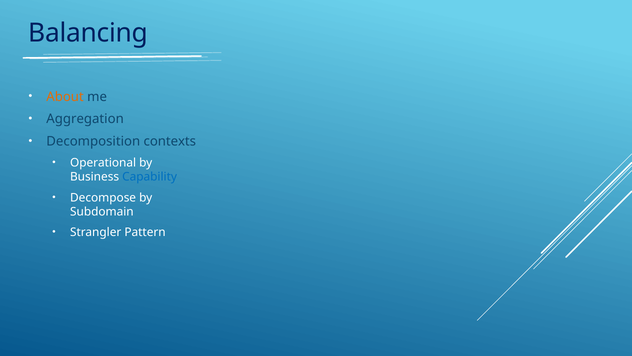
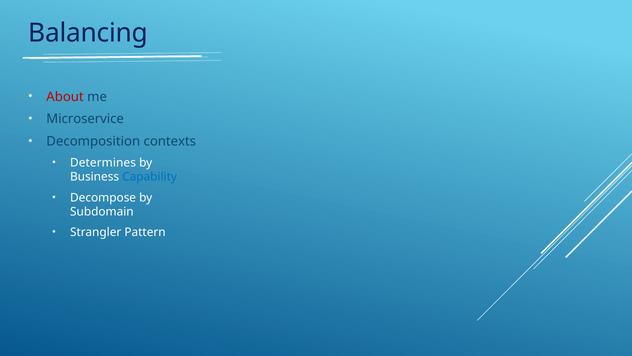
About colour: orange -> red (65, 97)
Aggregation: Aggregation -> Microservice (85, 119)
Operational: Operational -> Determines (103, 163)
